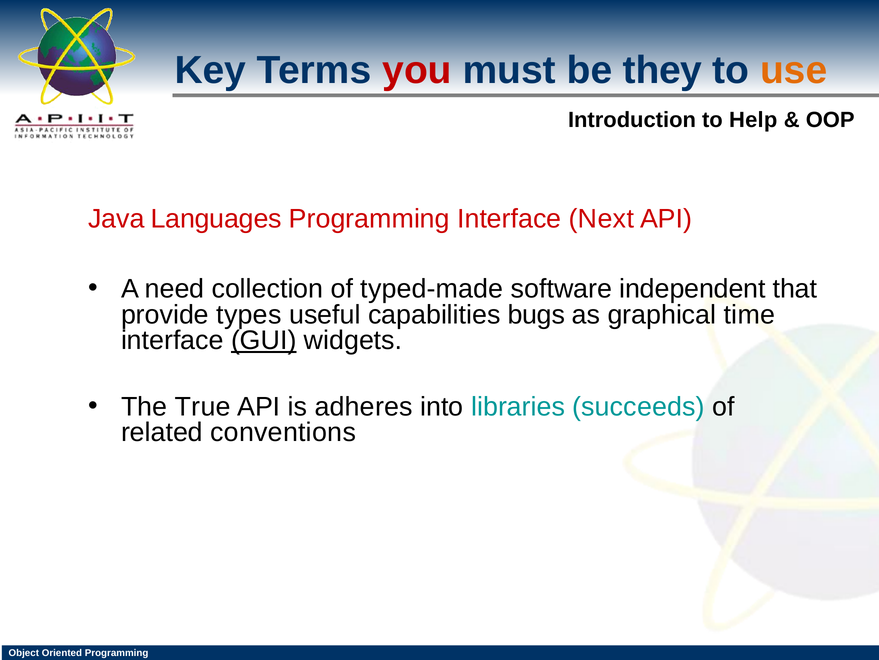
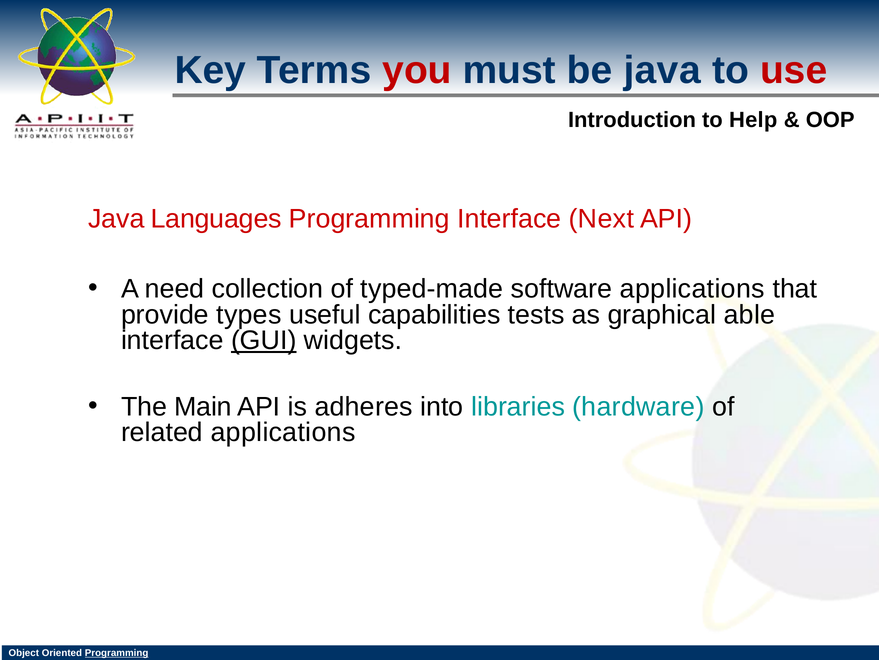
be they: they -> java (662, 70)
use colour: orange -> red (794, 70)
software independent: independent -> applications (692, 289)
bugs: bugs -> tests (536, 314)
time: time -> able (749, 314)
True: True -> Main (203, 406)
succeeds: succeeds -> hardware (638, 406)
related conventions: conventions -> applications (283, 432)
Programming underline: none -> present (117, 652)
